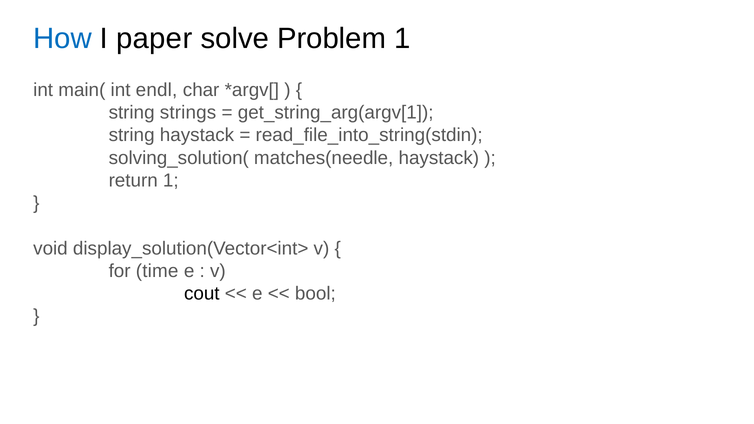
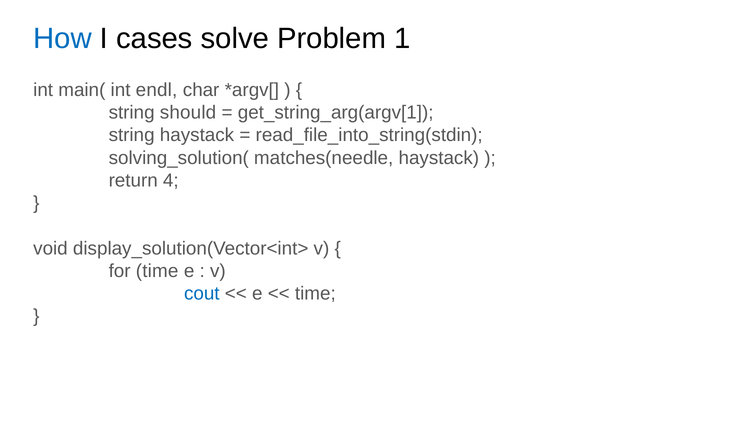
paper: paper -> cases (154, 39)
strings: strings -> should (188, 113)
return 1: 1 -> 4 (171, 181)
cout colour: black -> blue (202, 294)
bool: bool -> time (315, 294)
